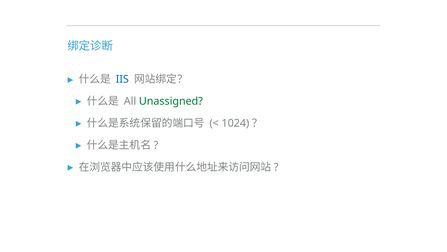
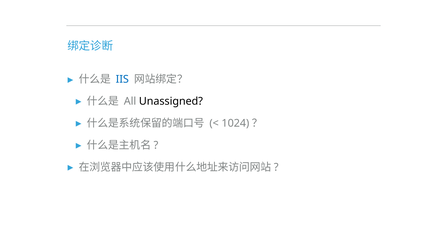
Unassigned colour: green -> black (171, 101)
